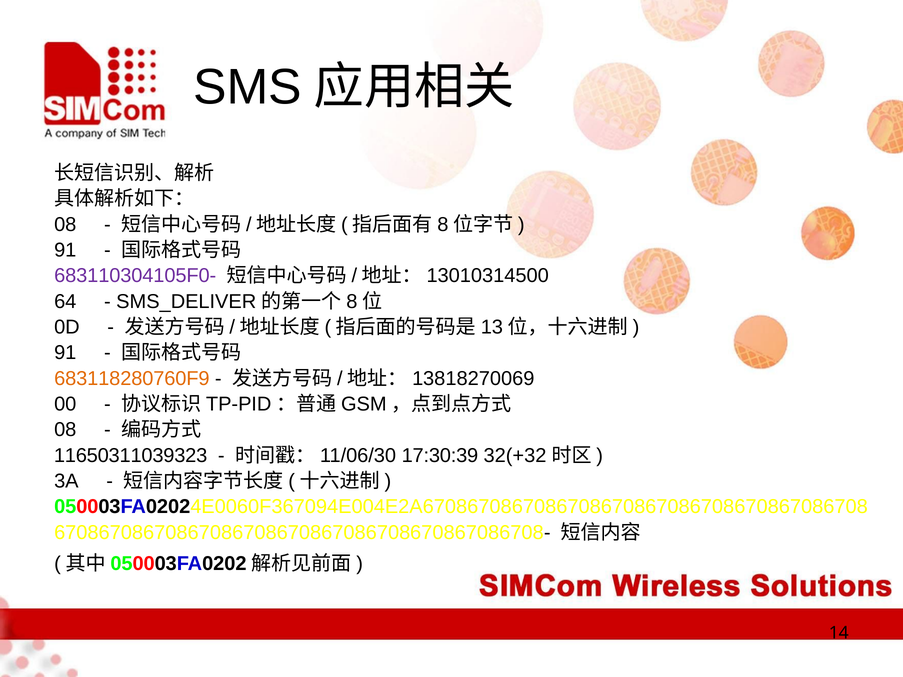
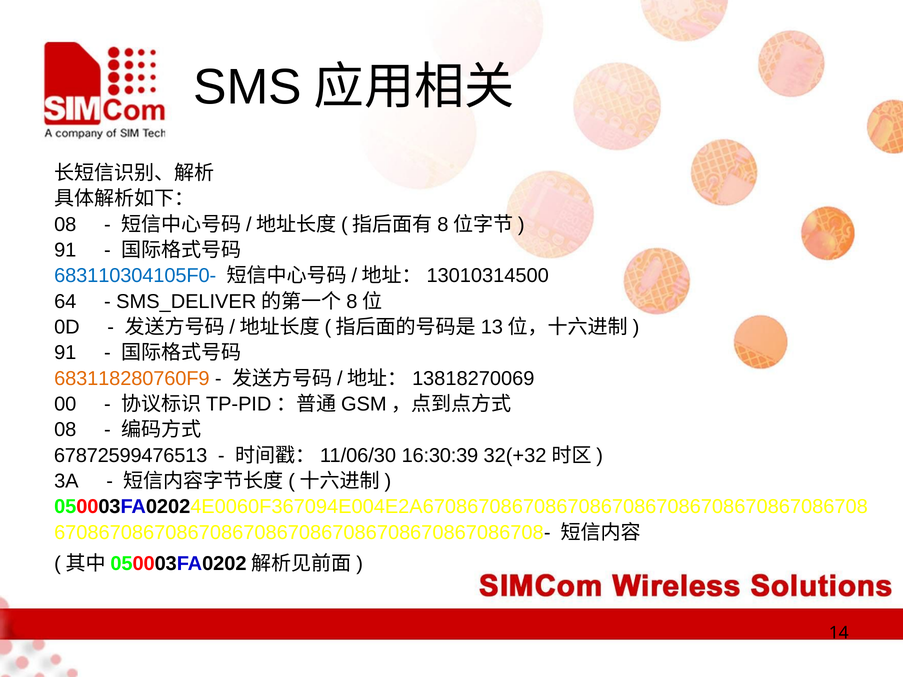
683110304105F0- colour: purple -> blue (135, 276)
11650311039323: 11650311039323 -> 67872599476513 (131, 456)
17:30:39: 17:30:39 -> 16:30:39 (440, 456)
